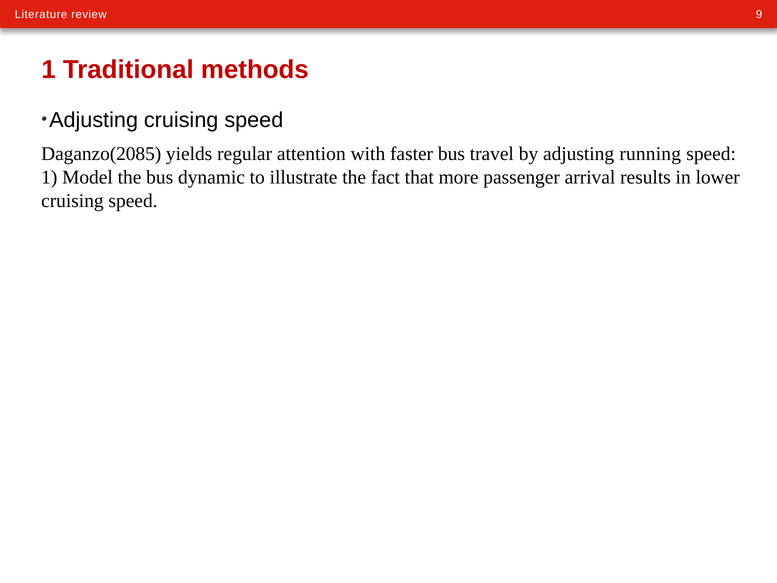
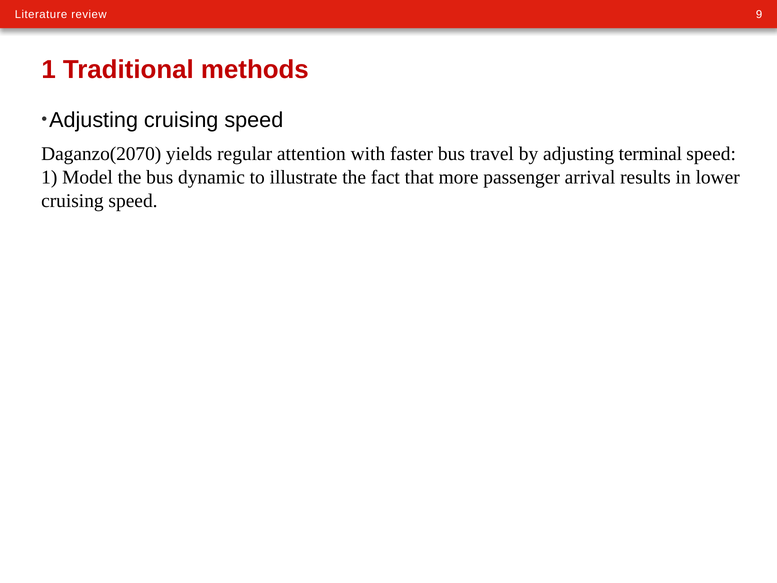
Daganzo(2085: Daganzo(2085 -> Daganzo(2070 (101, 154)
running: running -> terminal (650, 154)
